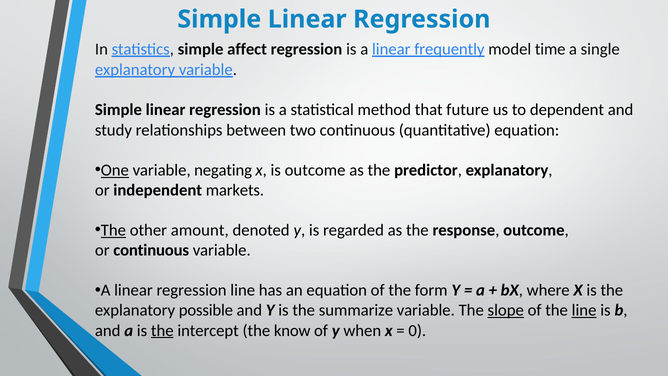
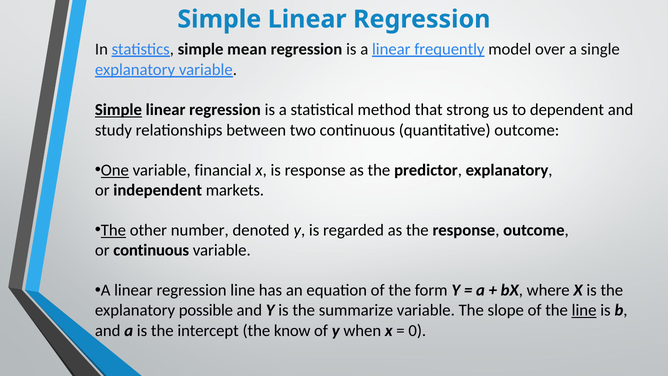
affect: affect -> mean (247, 49)
time: time -> over (550, 49)
Simple underline: none -> present (118, 110)
future: future -> strong (468, 110)
quantitative equation: equation -> outcome (527, 130)
negating: negating -> financial (223, 170)
is outcome: outcome -> response (315, 170)
amount: amount -> number (200, 230)
slope underline: present -> none (506, 310)
the underline: present -> none (162, 330)
